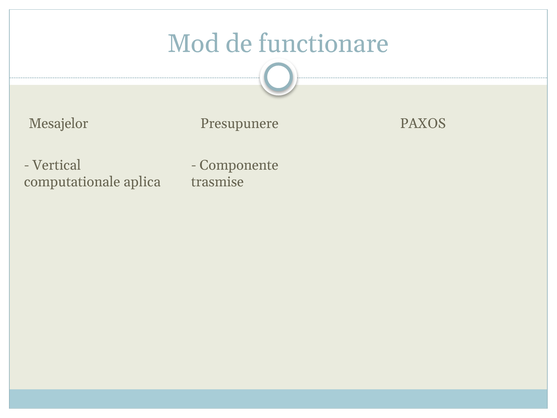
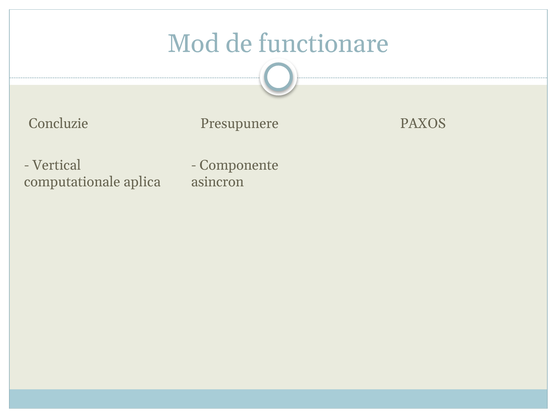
Mesajelor: Mesajelor -> Concluzie (58, 123)
trasmise: trasmise -> asincron (217, 182)
